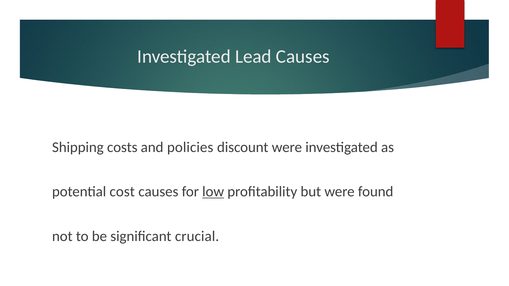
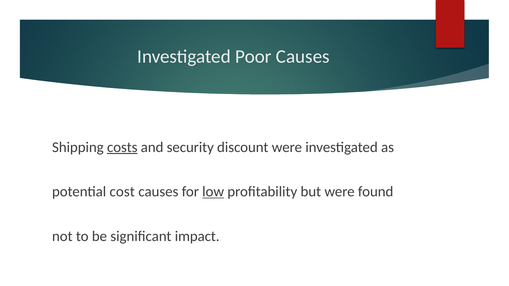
Lead: Lead -> Poor (253, 57)
costs underline: none -> present (122, 147)
policies: policies -> security (190, 147)
crucial: crucial -> impact (197, 236)
